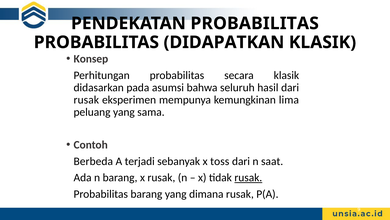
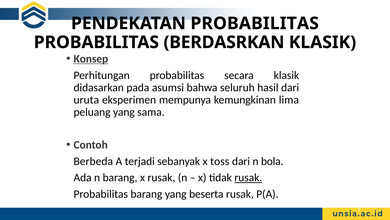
DIDAPATKAN: DIDAPATKAN -> BERDASRKAN (224, 42)
Konsep underline: none -> present (91, 59)
rusak: rusak -> uruta (86, 100)
saat: saat -> bola (272, 161)
dimana: dimana -> beserta (206, 193)
